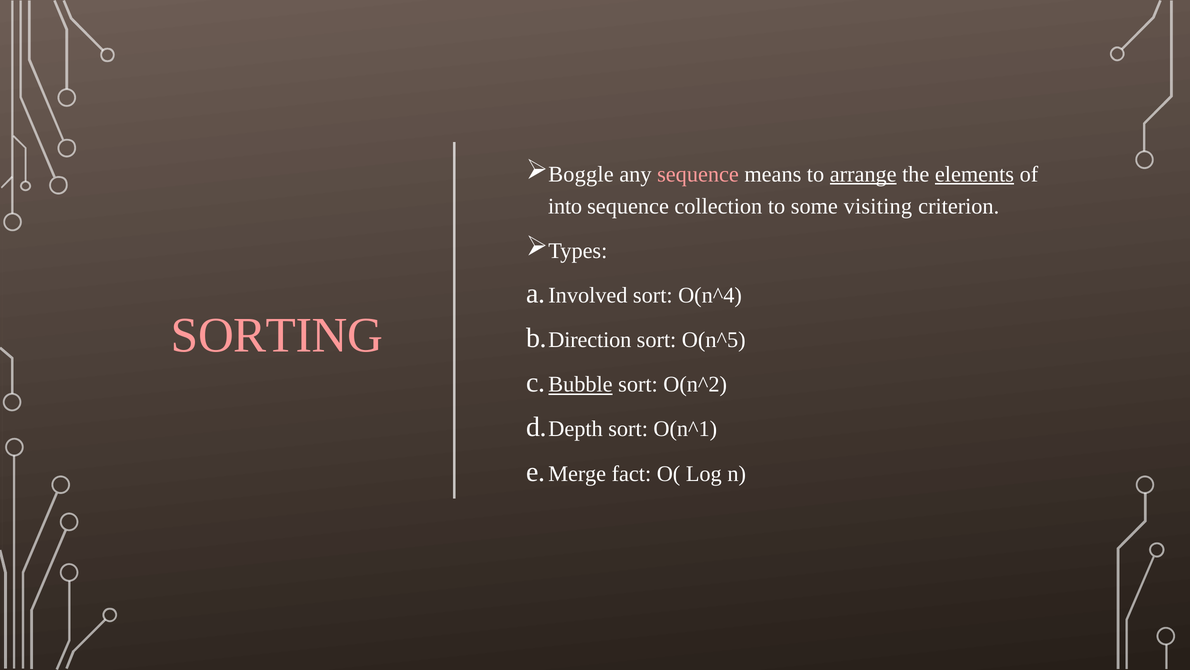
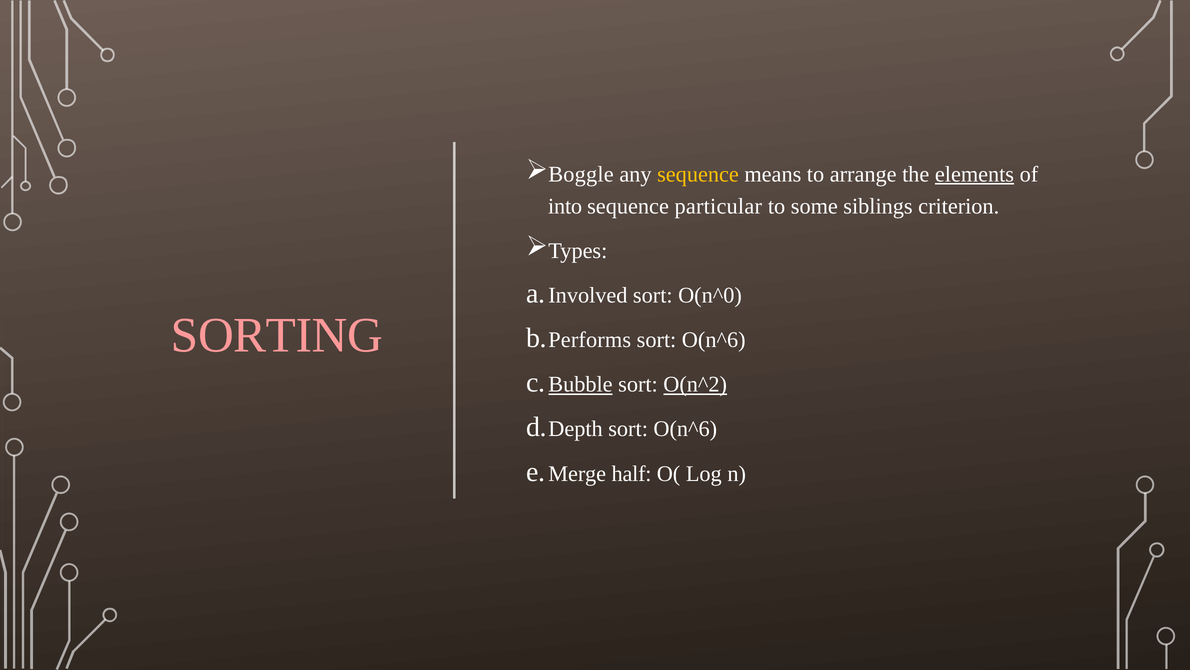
sequence colour: pink -> yellow (698, 174)
arrange underline: present -> none (863, 174)
collection: collection -> particular (718, 206)
visiting: visiting -> siblings (878, 206)
O(n^4: O(n^4 -> O(n^0 (710, 295)
Direction: Direction -> Performs (590, 340)
O(n^5: O(n^5 -> O(n^6 (714, 340)
O(n^2 underline: none -> present (695, 384)
O(n^1: O(n^1 -> O(n^6 (685, 429)
fact: fact -> half (632, 473)
